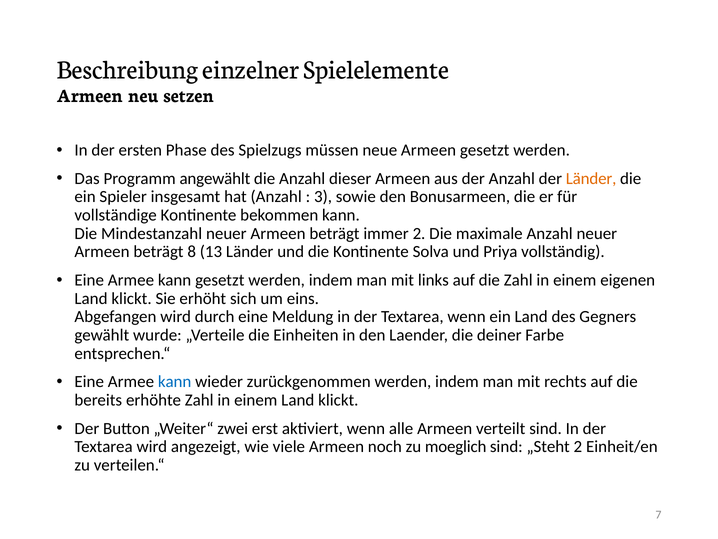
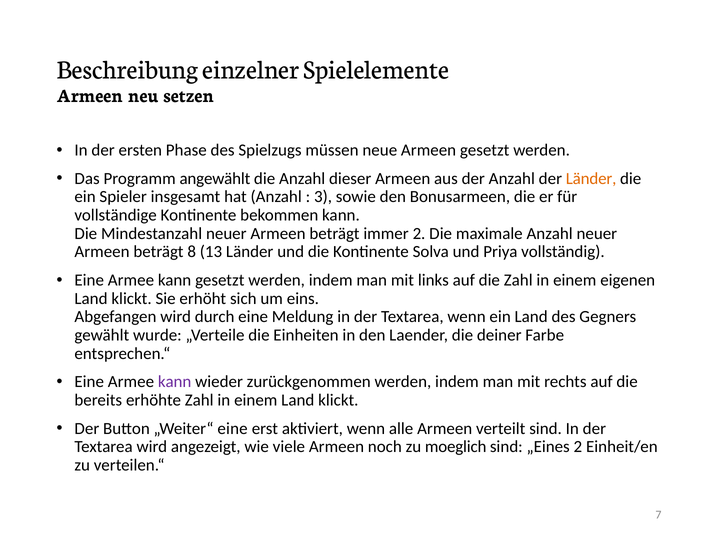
kann colour: blue -> purple (175, 381)
„Weiter“ zwei: zwei -> eine (233, 428)
„Steht: „Steht -> „Eines (548, 446)
